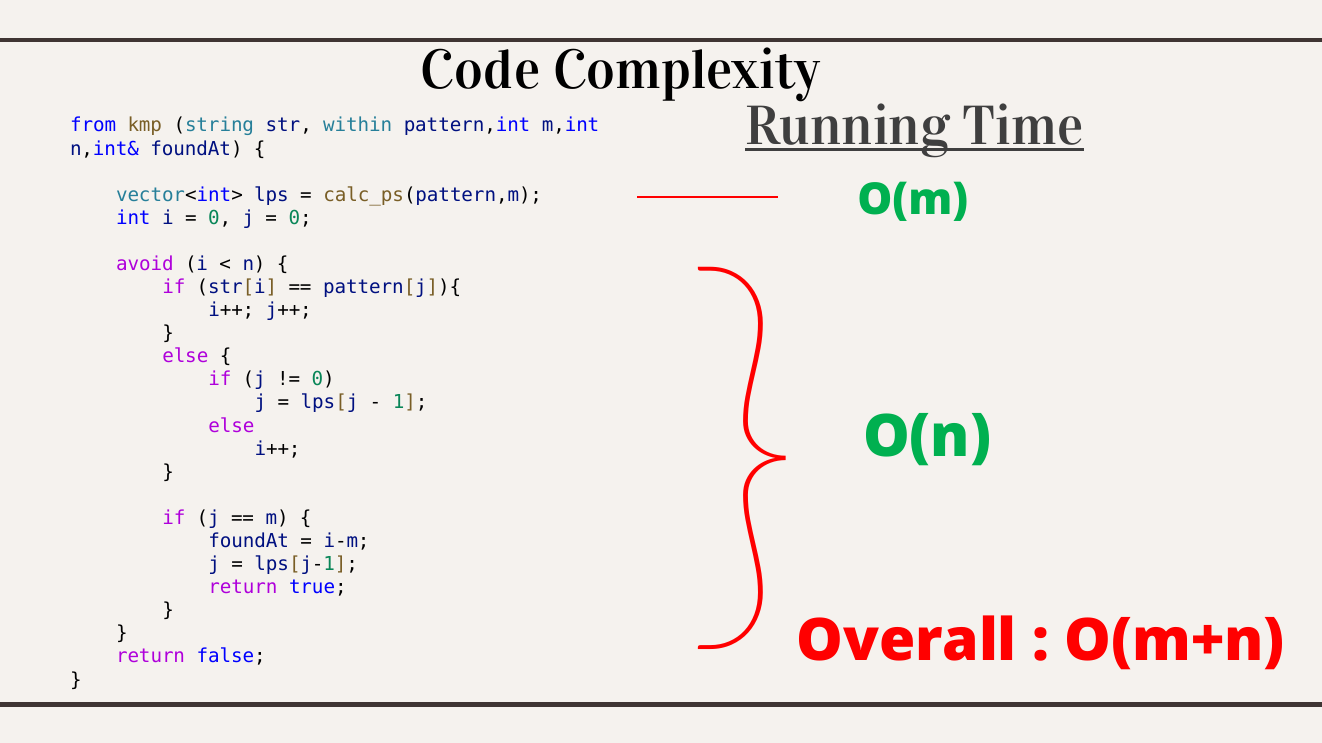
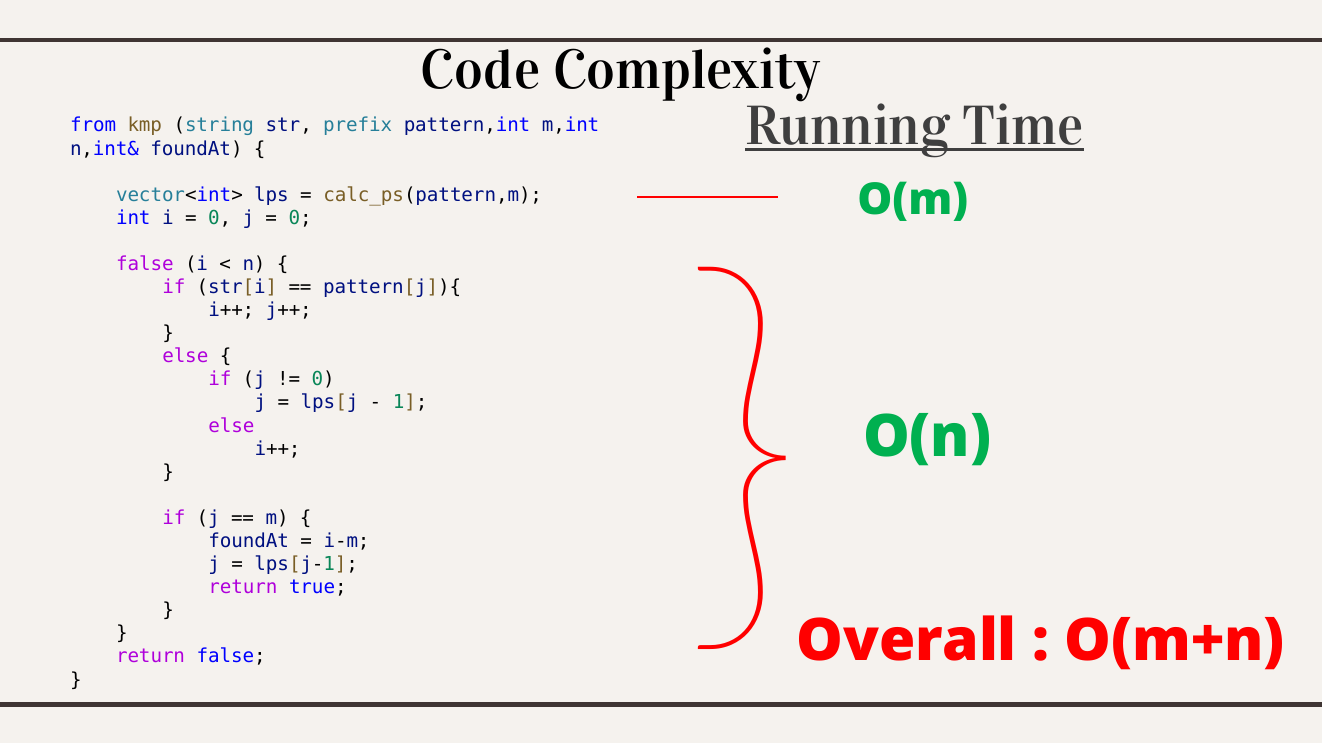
within: within -> prefix (358, 126)
avoid: avoid -> false (145, 264)
